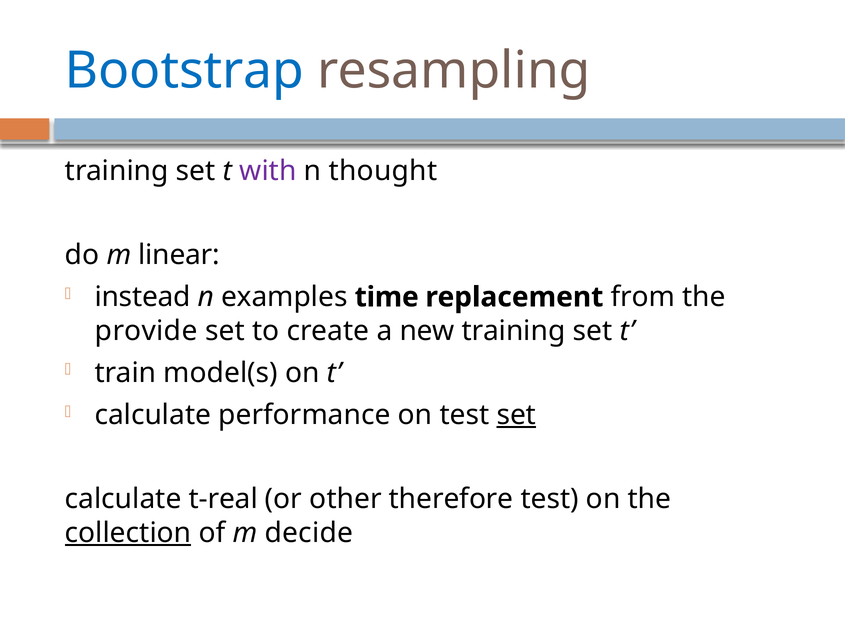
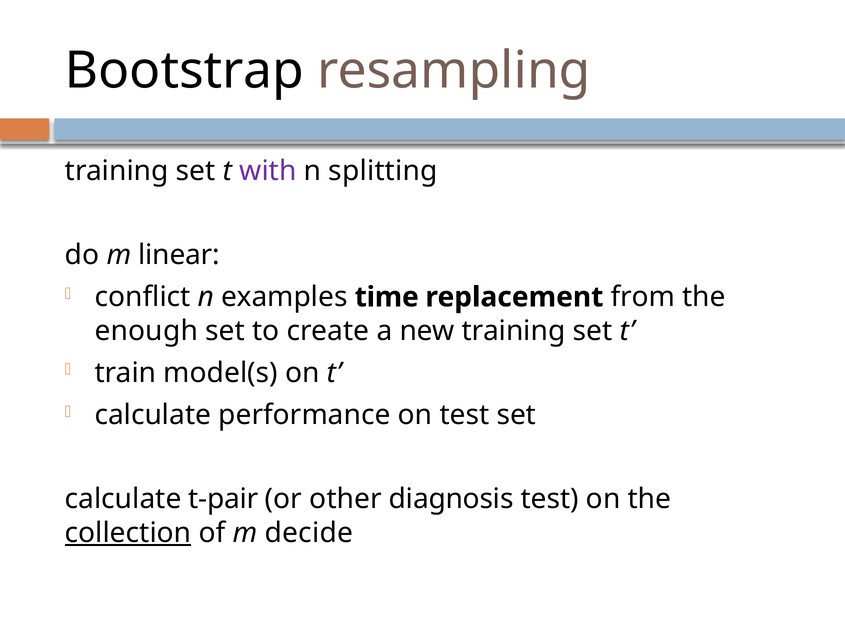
Bootstrap colour: blue -> black (185, 70)
thought: thought -> splitting (383, 171)
instead: instead -> conflict (143, 297)
provide: provide -> enough (146, 331)
set underline: present -> none (516, 415)
t-real: t-real -> t-pair (223, 499)
therefore: therefore -> diagnosis (451, 499)
